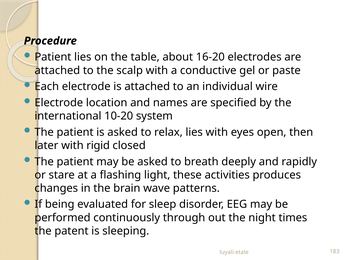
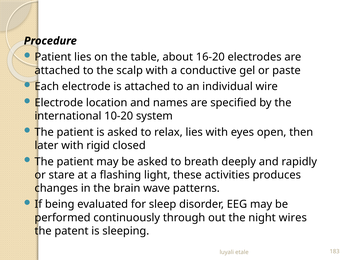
times: times -> wires (293, 217)
